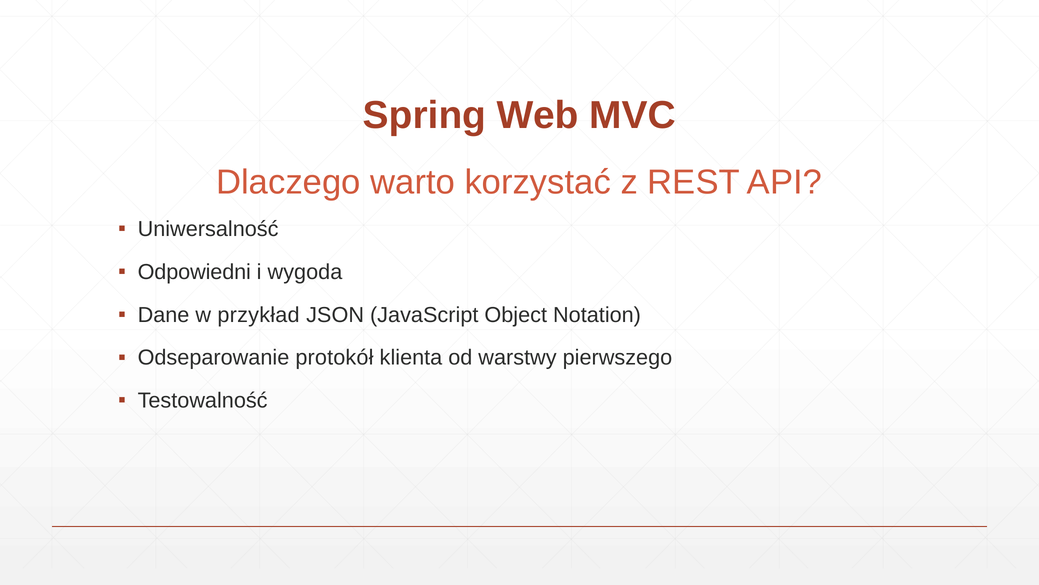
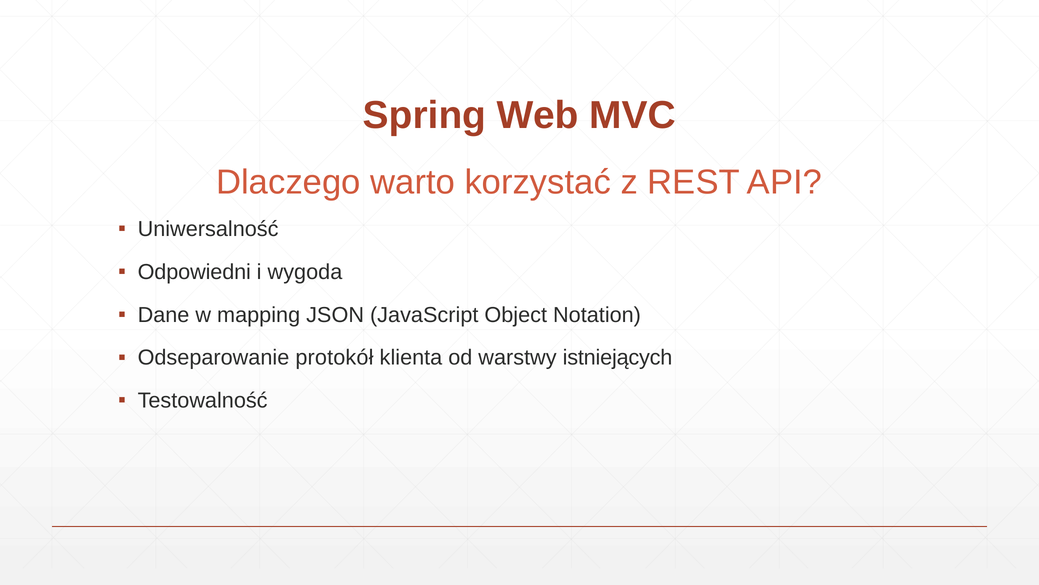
przykład: przykład -> mapping (259, 315)
pierwszego: pierwszego -> istniejących (618, 357)
